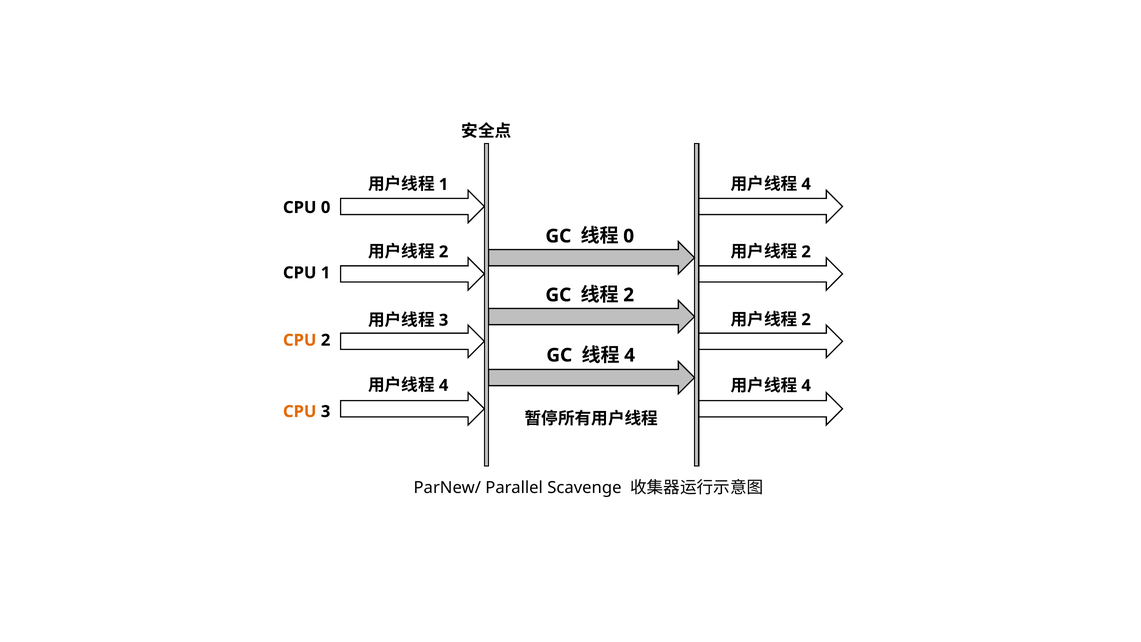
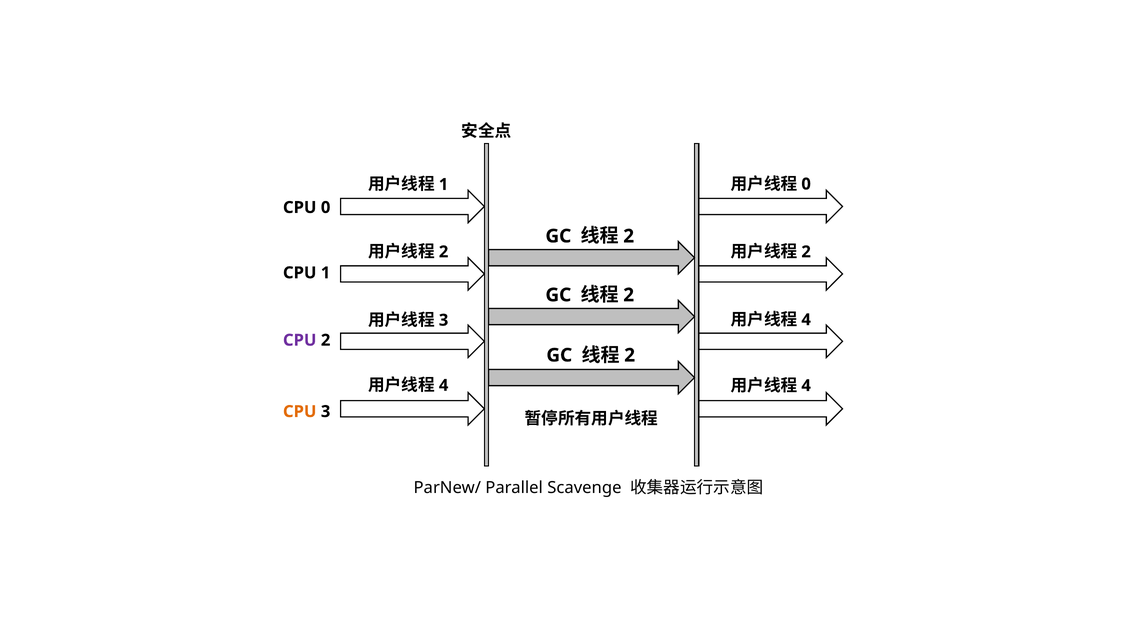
4: 4 -> 0 (806, 184)
0: 0 -> 2 (629, 236)
2: 2 -> 4 (806, 320)
CPU colour: orange -> purple (300, 340)
4: 4 -> 2 (630, 355)
